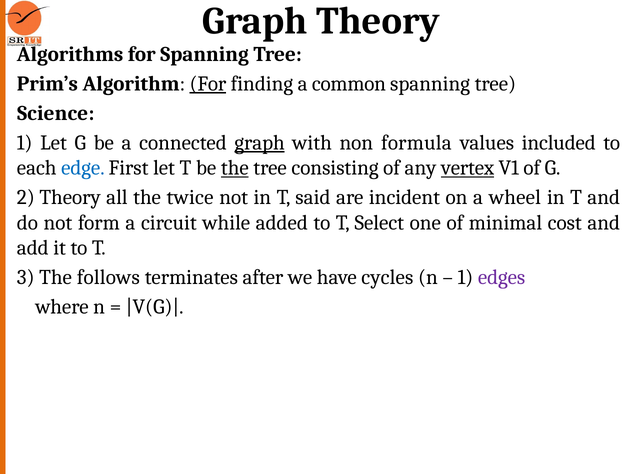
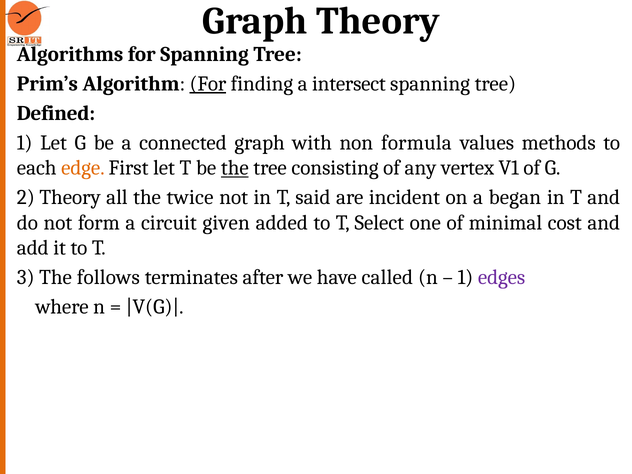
common: common -> intersect (349, 84)
Science: Science -> Defined (56, 113)
graph underline: present -> none (260, 143)
included: included -> methods (559, 143)
edge colour: blue -> orange (83, 168)
vertex underline: present -> none (468, 168)
wheel: wheel -> began (515, 197)
while: while -> given (226, 223)
cycles: cycles -> called (387, 277)
